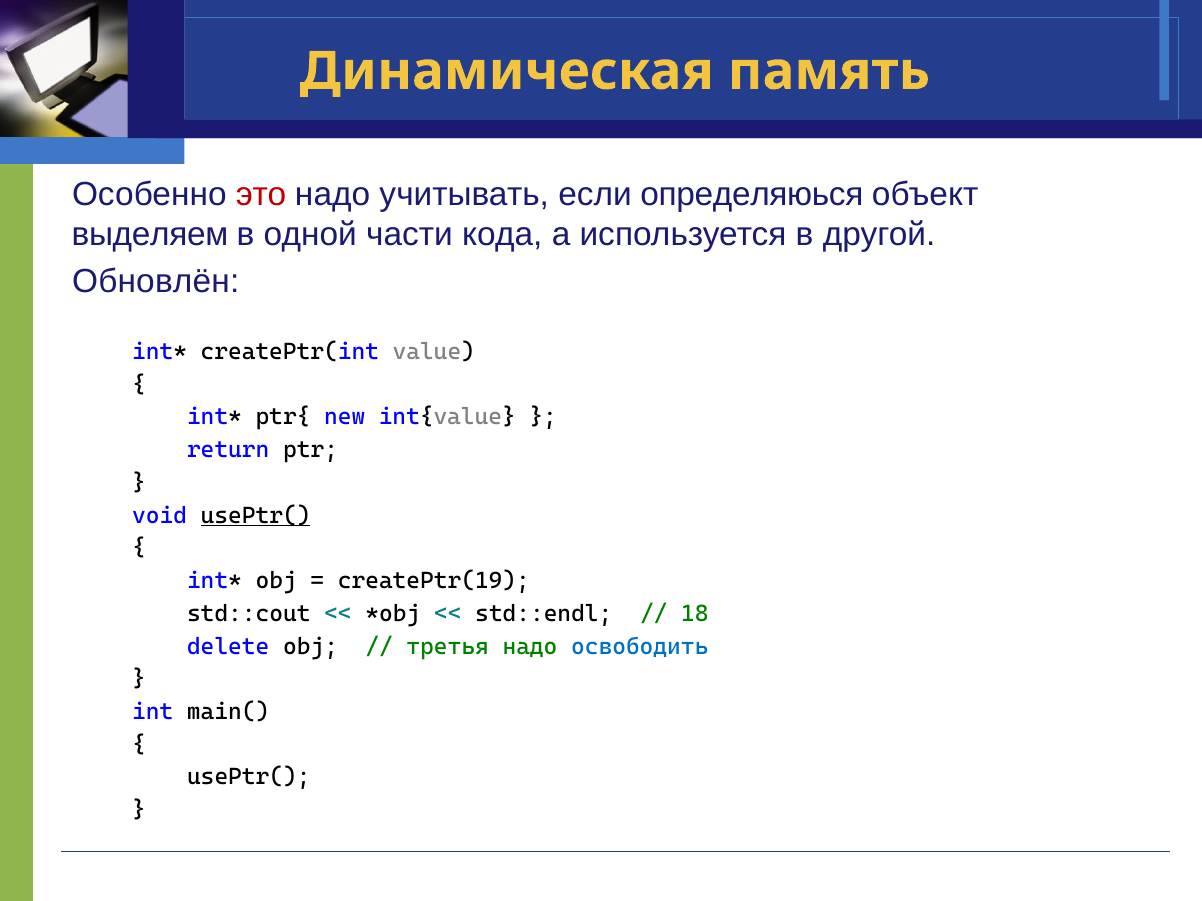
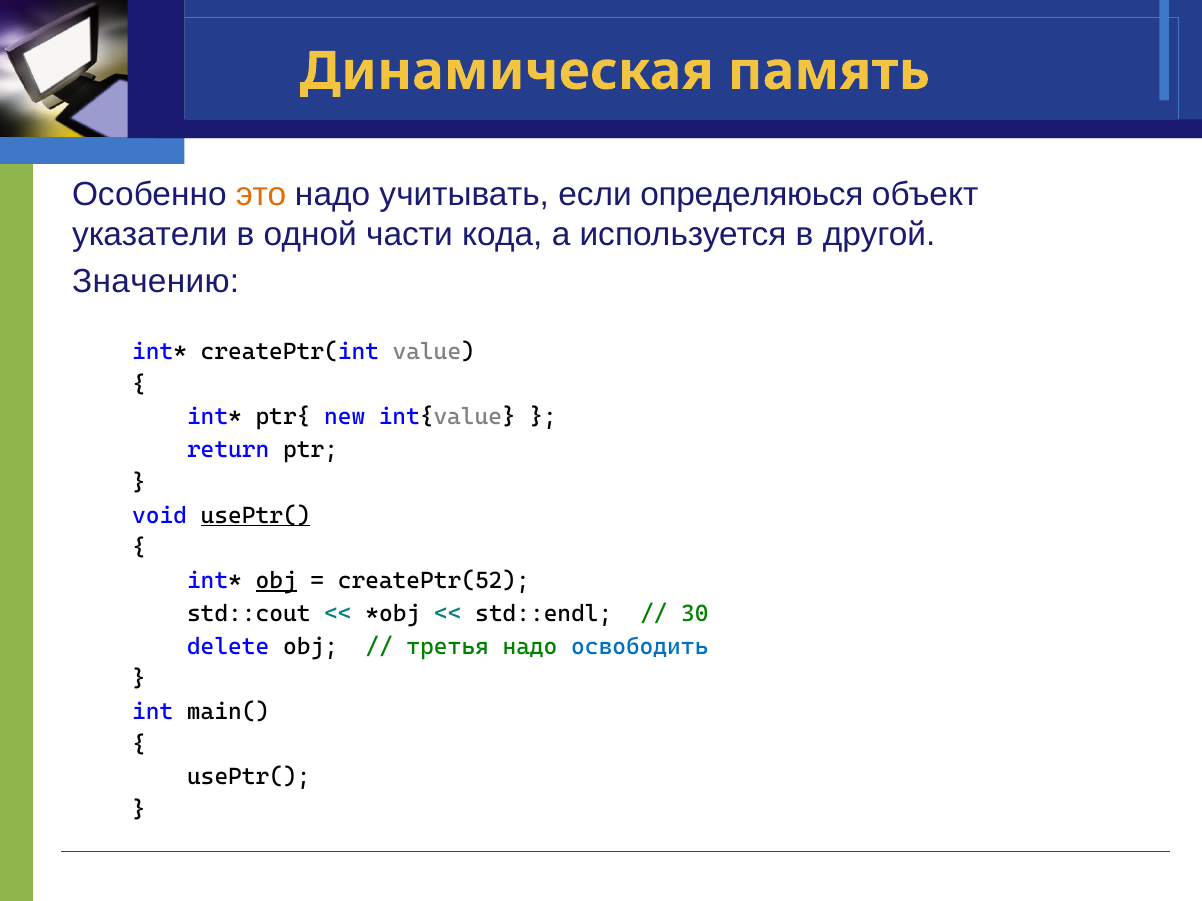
это colour: red -> orange (261, 194)
выделяем: выделяем -> указатели (150, 234)
Обновлён: Обновлён -> Значению (156, 281)
obj underline: none -> present (276, 581)
createPtr(19: createPtr(19 -> createPtr(52 (434, 581)
18: 18 -> 30 (695, 614)
